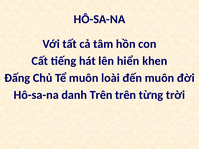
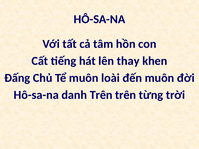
hiển: hiển -> thay (128, 61)
